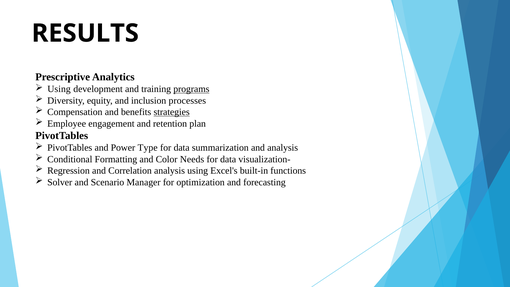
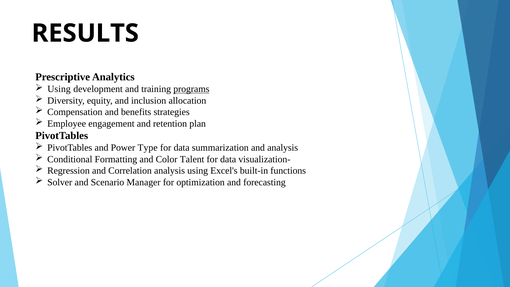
processes: processes -> allocation (187, 101)
strategies underline: present -> none (172, 112)
Needs: Needs -> Talent (192, 159)
